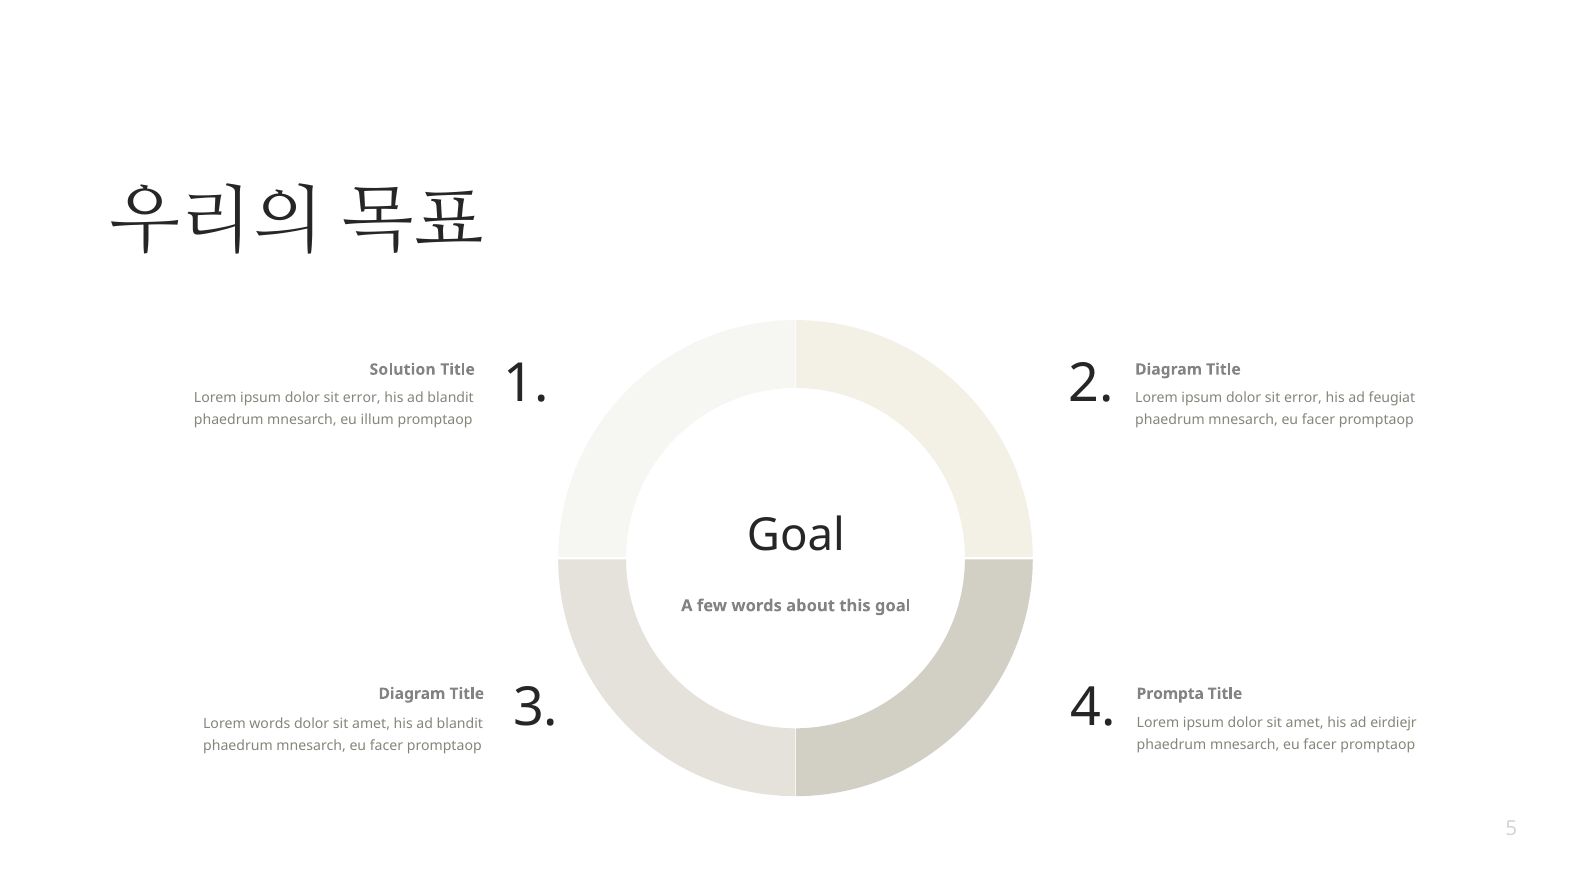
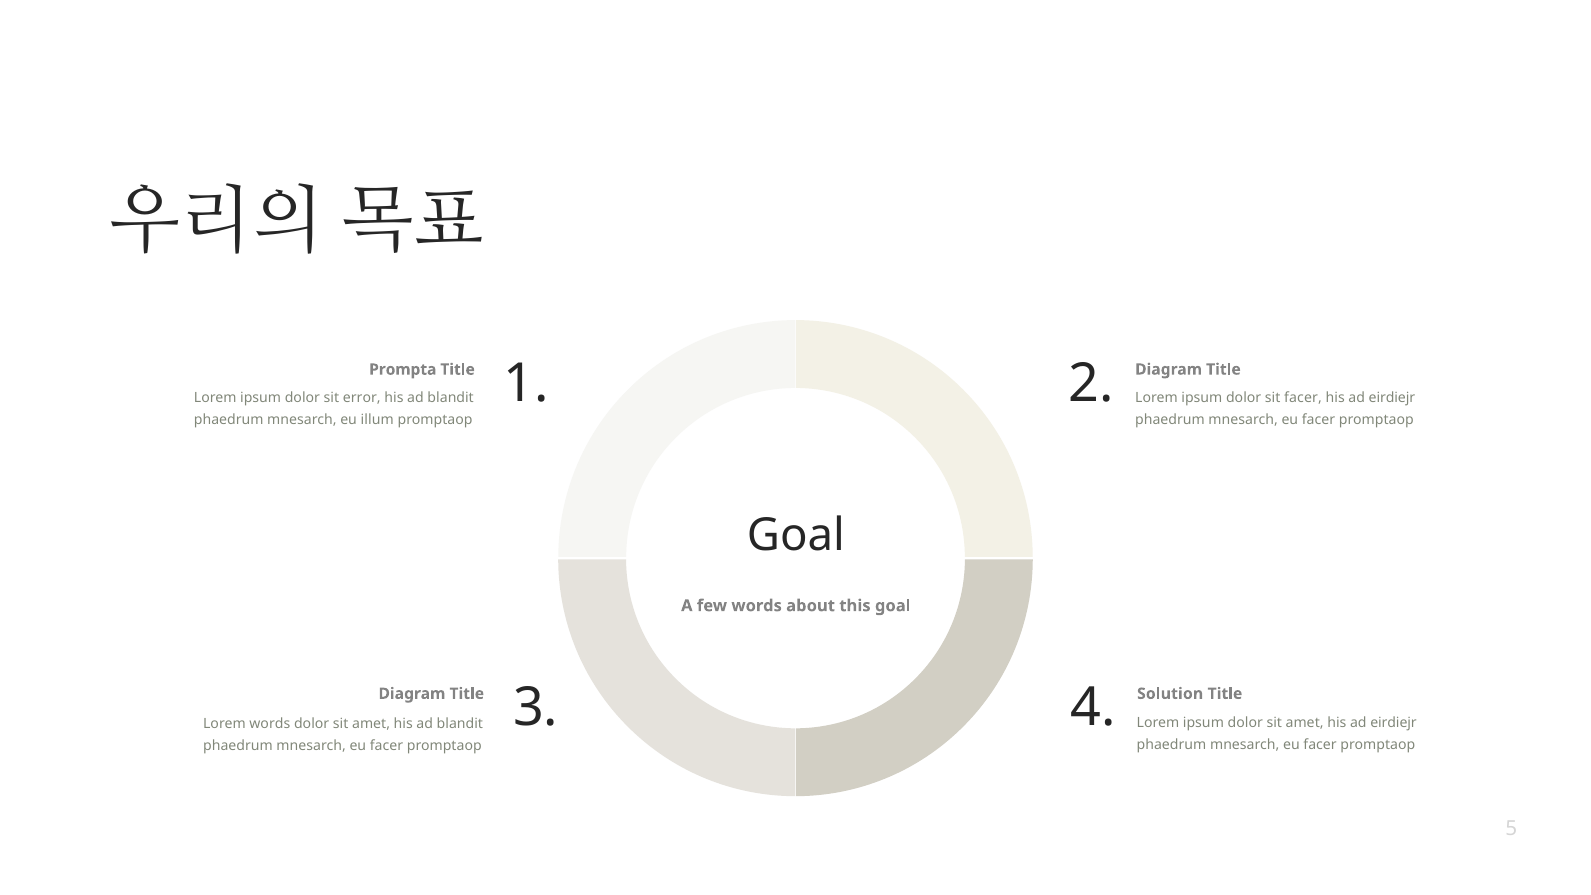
Solution: Solution -> Prompta (403, 369)
error: error -> facer (1303, 398)
feugiat: feugiat -> eirdiejr (1392, 398)
Prompta: Prompta -> Solution (1170, 694)
